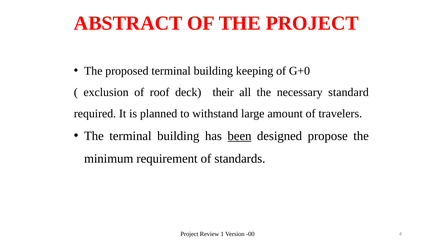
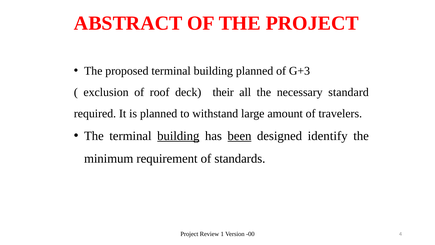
building keeping: keeping -> planned (255, 71)
G+0: G+0 -> G+3 (299, 71)
building underline: none -> present (178, 136)
propose: propose -> identify (328, 136)
